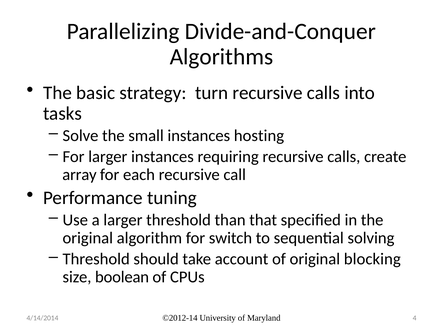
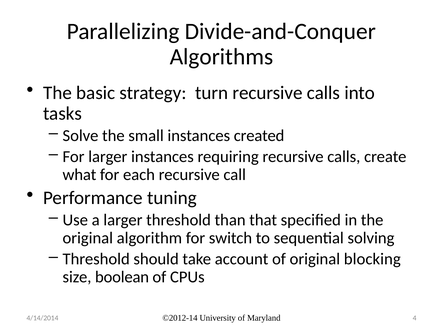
hosting: hosting -> created (259, 135)
array: array -> what (79, 174)
